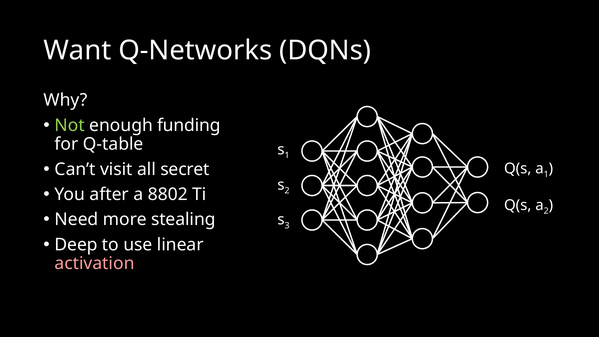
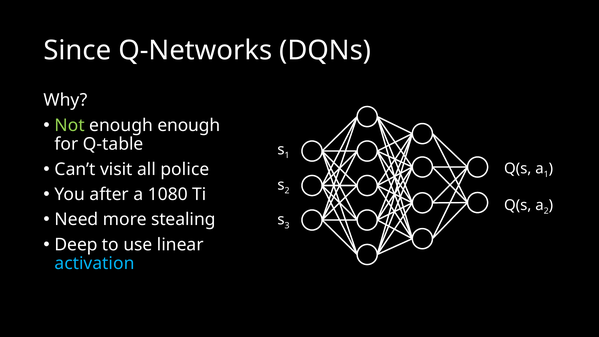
Want: Want -> Since (77, 50)
enough funding: funding -> enough (189, 125)
secret: secret -> police (185, 169)
8802: 8802 -> 1080 (168, 194)
activation colour: pink -> light blue (95, 263)
